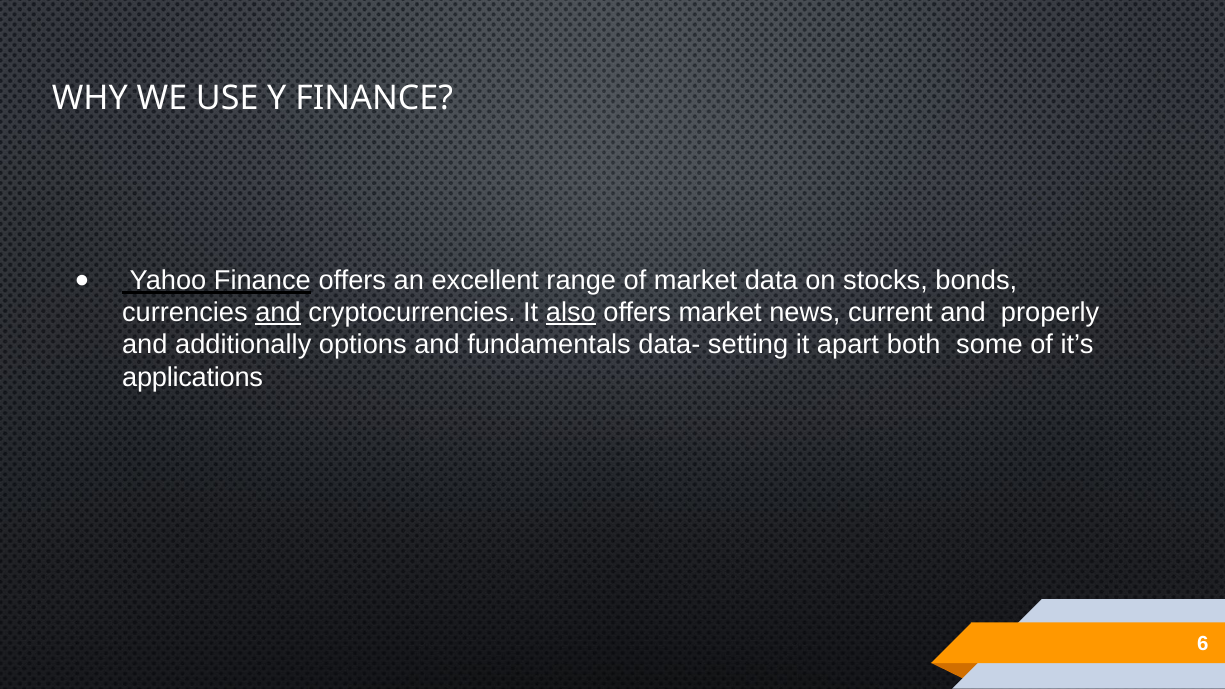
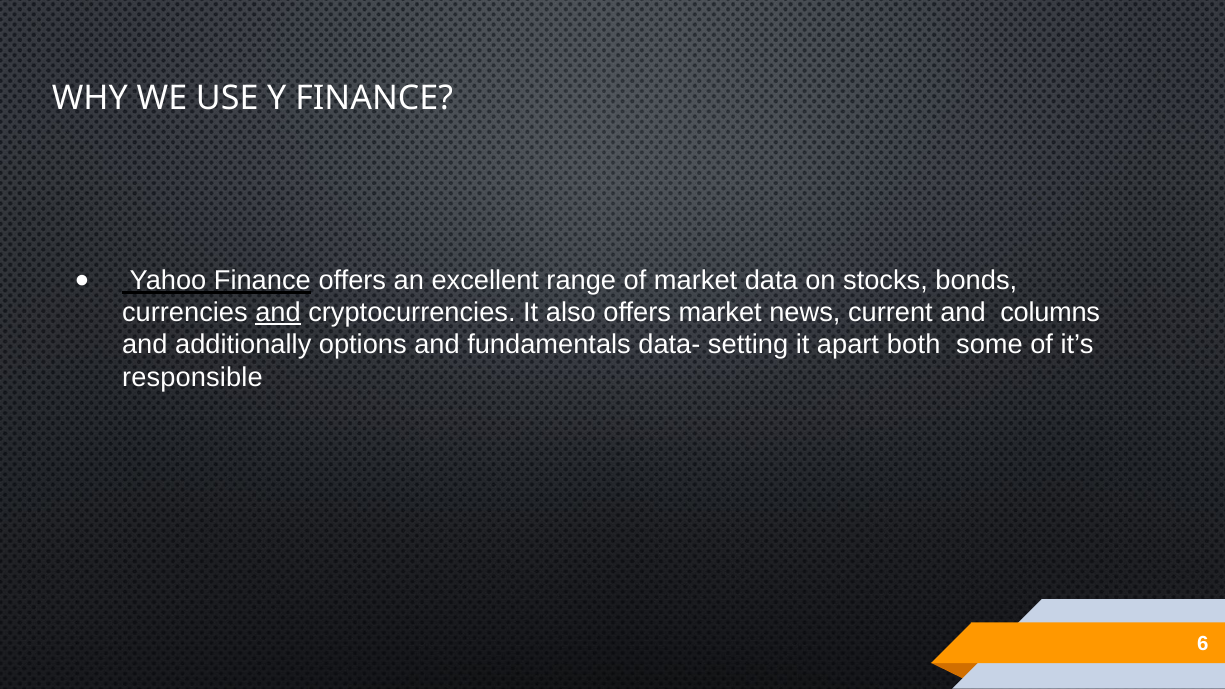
also underline: present -> none (571, 313)
properly: properly -> columns (1050, 313)
applications: applications -> responsible (192, 377)
